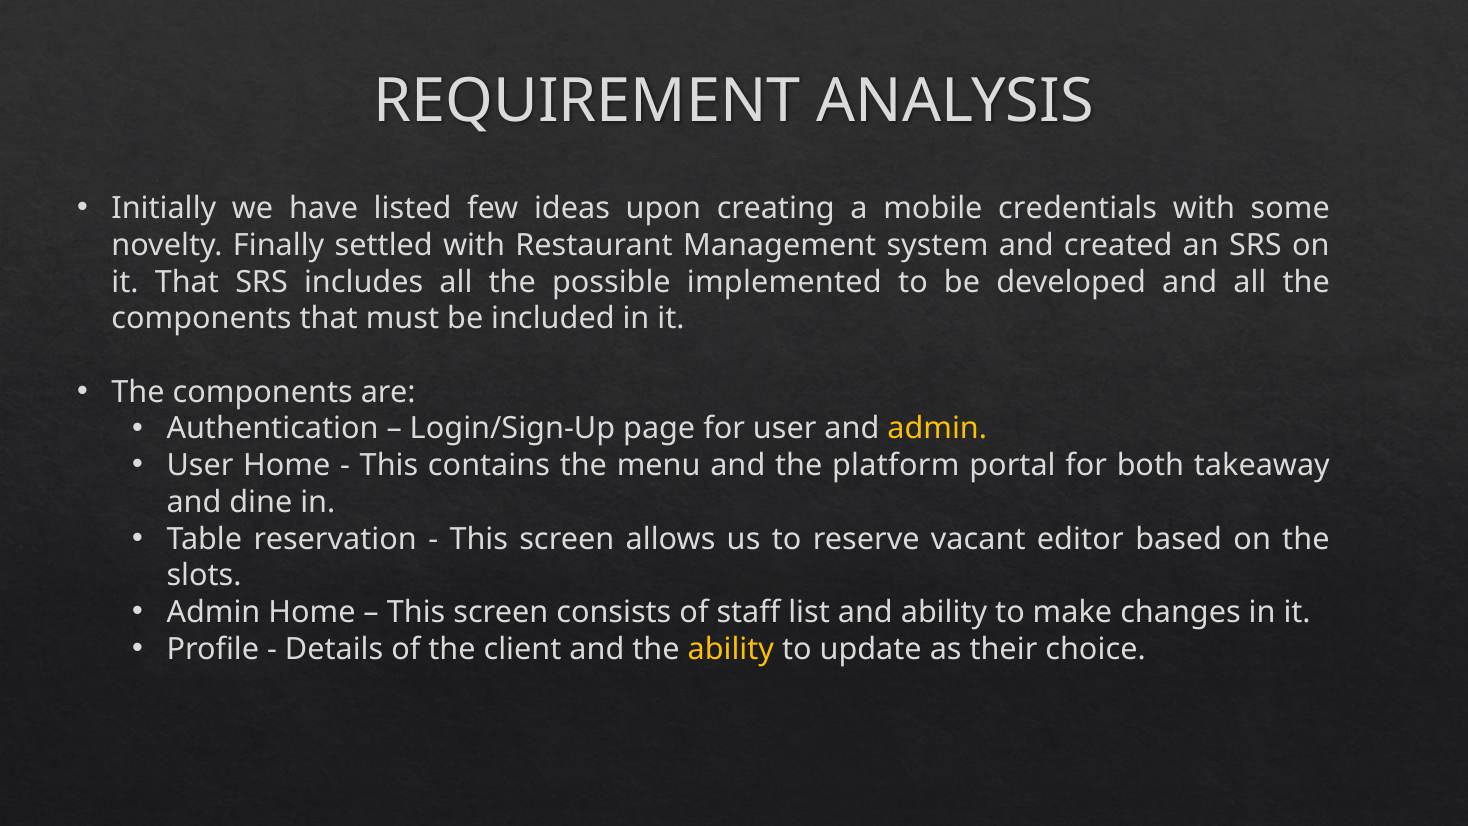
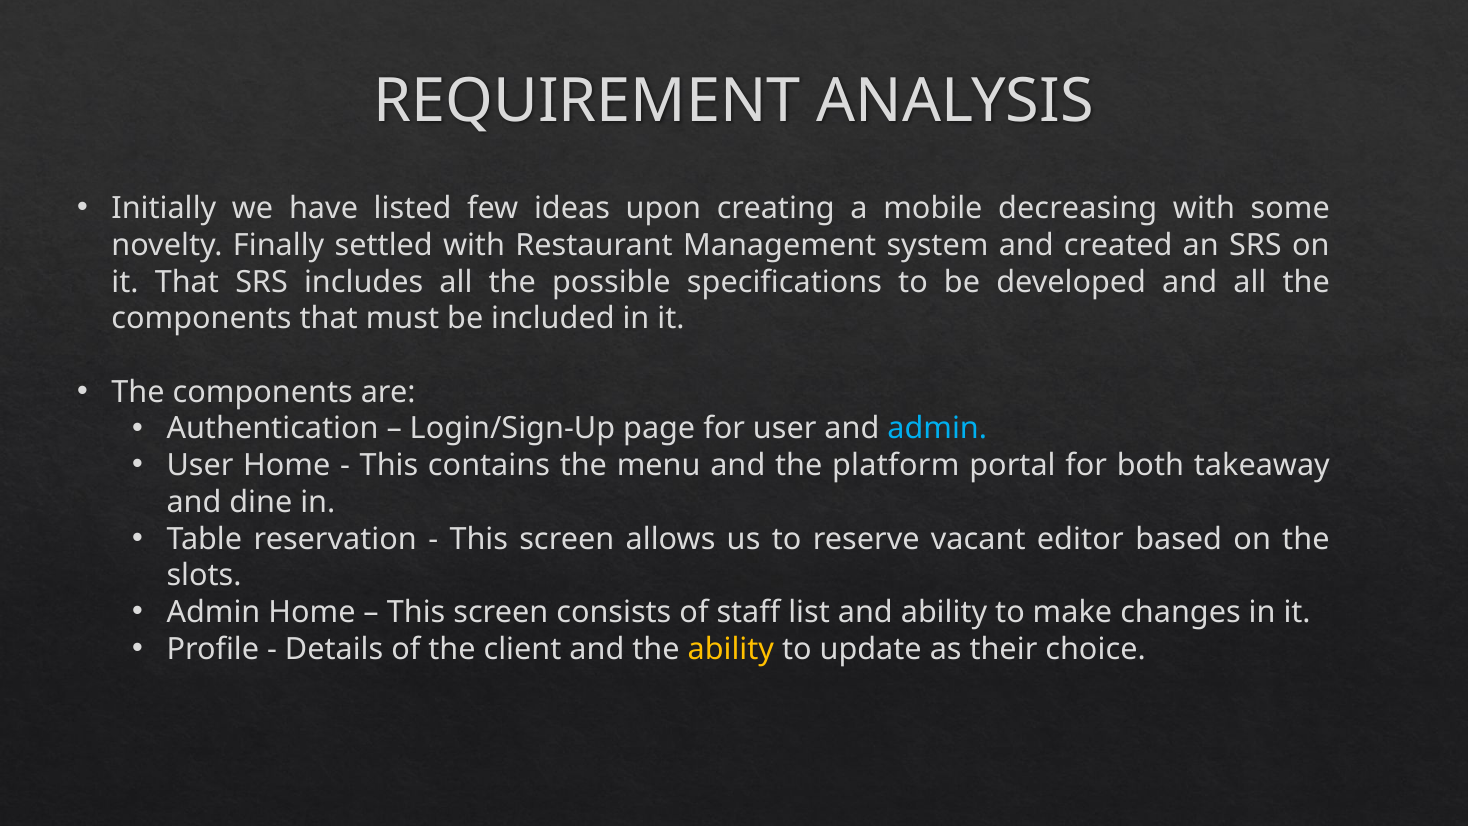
credentials: credentials -> decreasing (1078, 208)
implemented: implemented -> specifications (784, 282)
admin colour: yellow -> light blue (937, 429)
